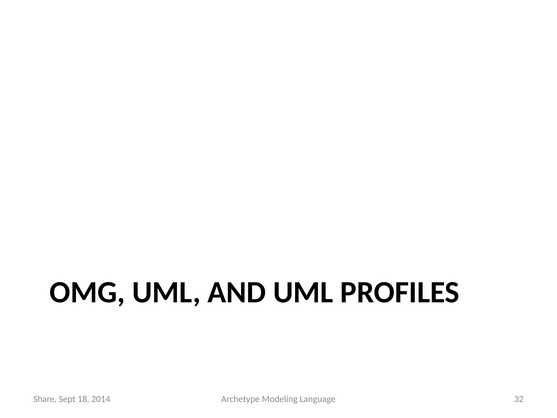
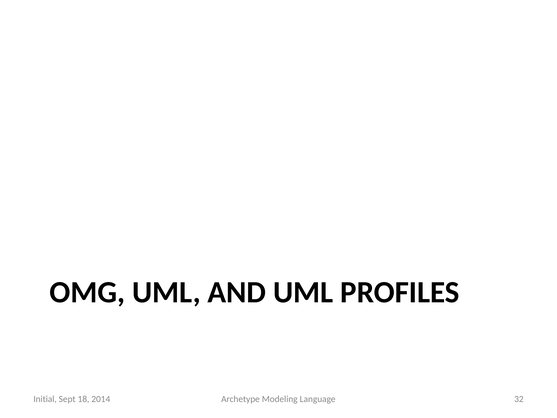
Share: Share -> Initial (45, 399)
